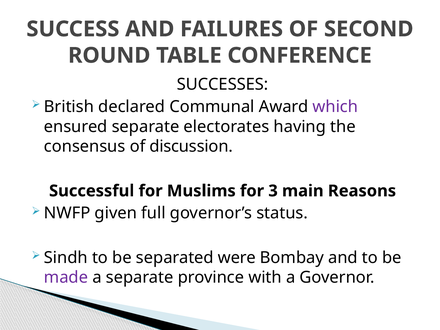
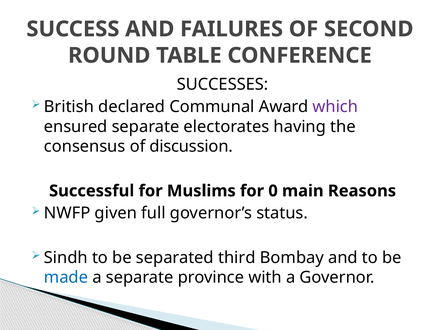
3: 3 -> 0 (273, 191)
were: were -> third (237, 258)
made colour: purple -> blue (66, 278)
